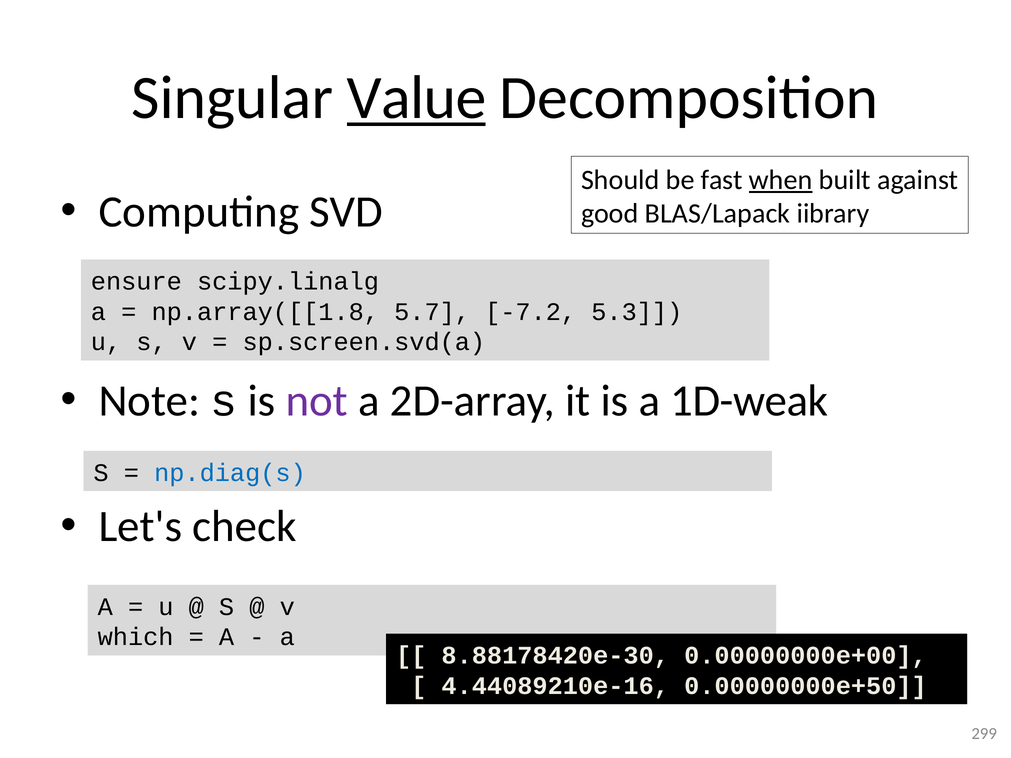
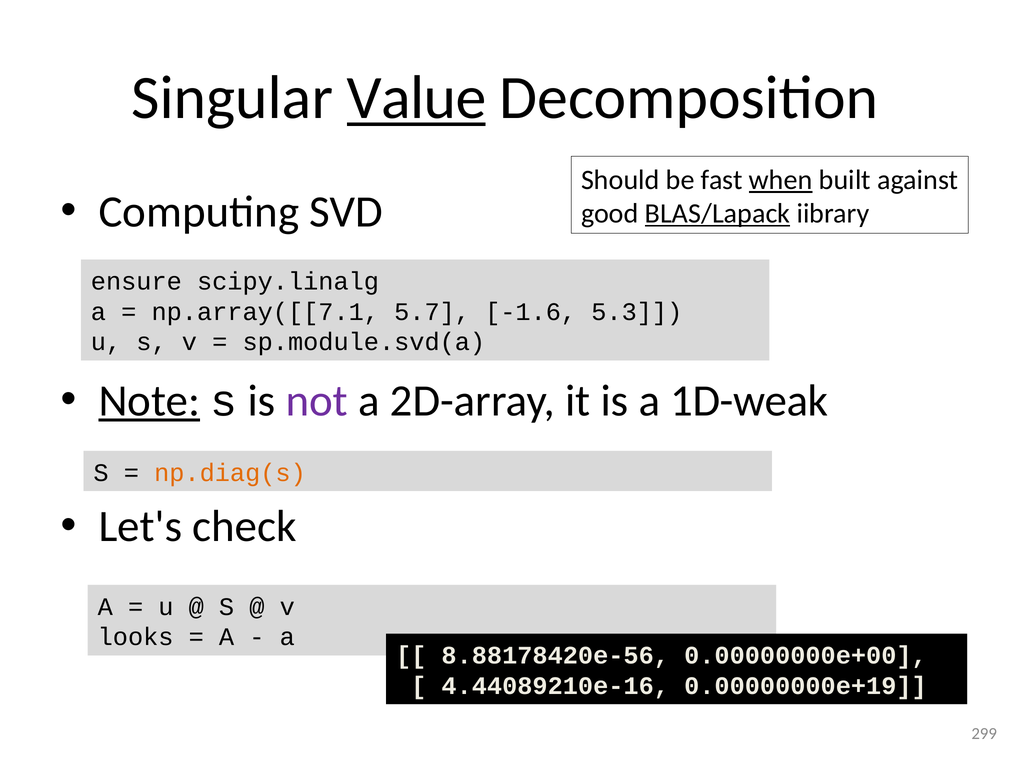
BLAS/Lapack underline: none -> present (718, 214)
np.array([[1.8: np.array([[1.8 -> np.array([[7.1 (265, 312)
-7.2: -7.2 -> -1.6 (531, 312)
sp.screen.svd(a: sp.screen.svd(a -> sp.module.svd(a (364, 342)
Note underline: none -> present (149, 401)
np.diag(s colour: blue -> orange (230, 473)
which: which -> looks (136, 637)
8.88178420e-30: 8.88178420e-30 -> 8.88178420e-56 (555, 656)
0.00000000e+50: 0.00000000e+50 -> 0.00000000e+19 (805, 686)
